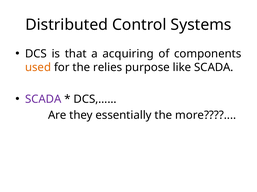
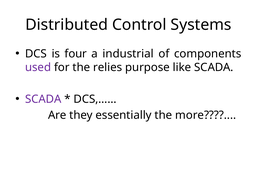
that: that -> four (76, 54)
acquiring: acquiring -> industrial (128, 54)
used colour: orange -> purple (38, 68)
